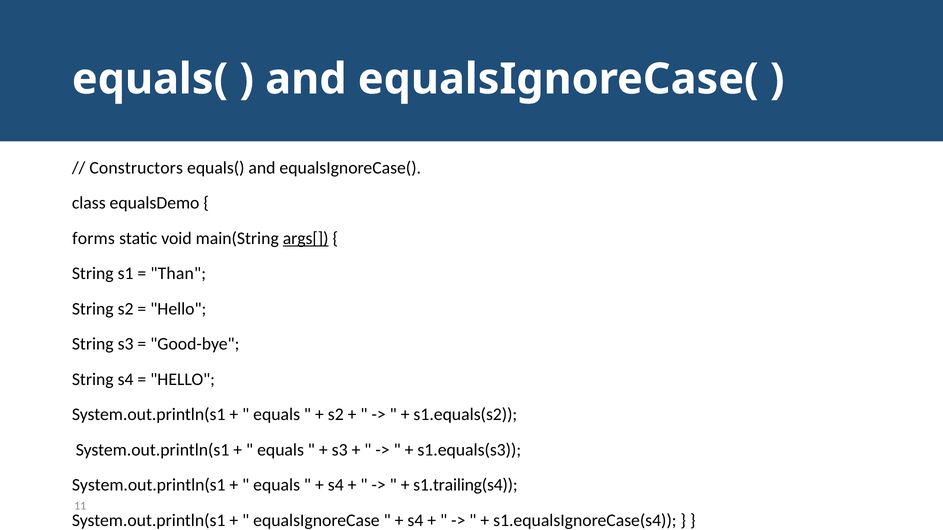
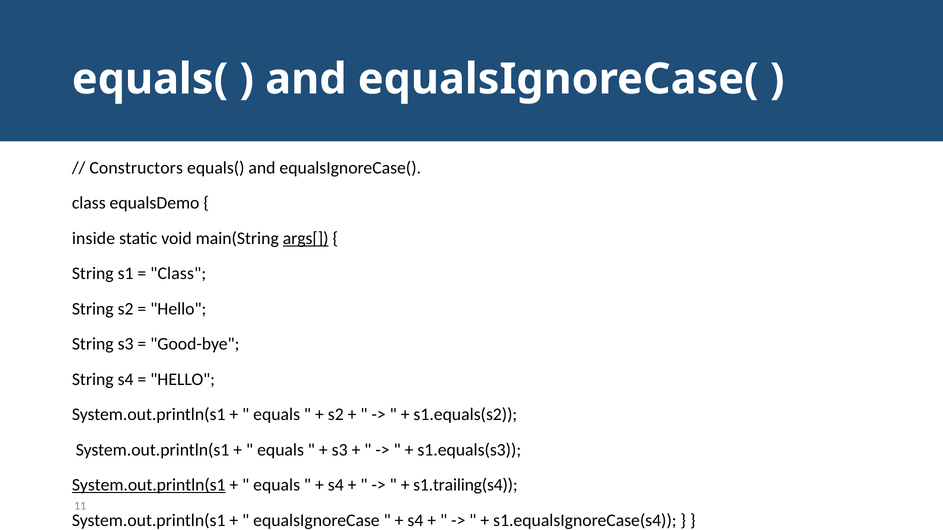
forms: forms -> inside (93, 238)
Than: Than -> Class (178, 274)
System.out.println(s1 underline: none -> present (149, 485)
